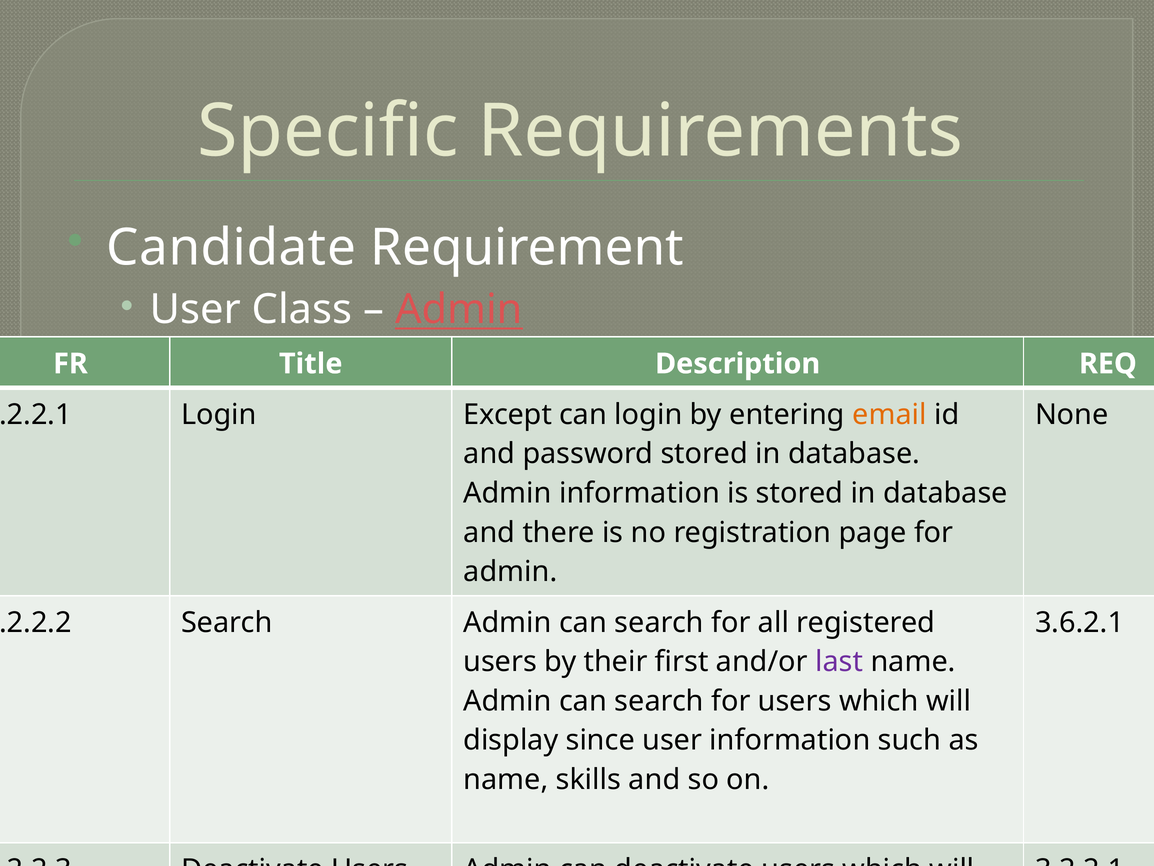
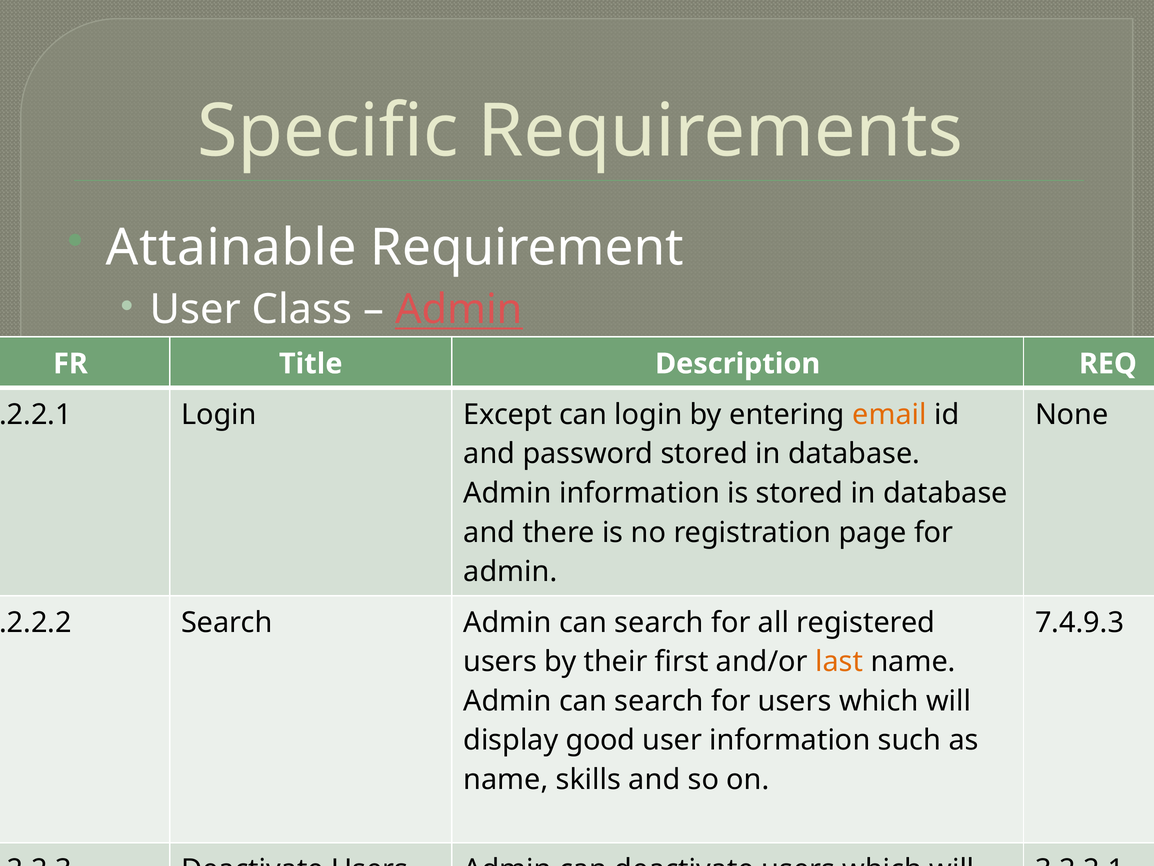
Candidate: Candidate -> Attainable (231, 248)
3.6.2.1: 3.6.2.1 -> 7.4.9.3 (1080, 622)
last colour: purple -> orange (839, 662)
since: since -> good (600, 740)
